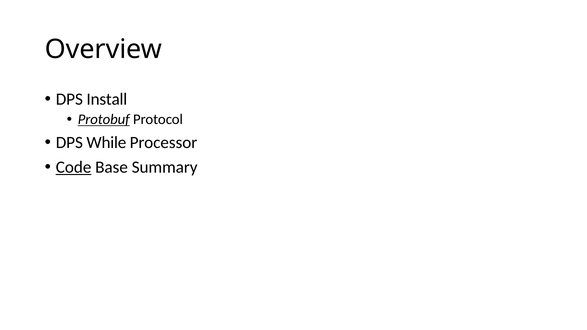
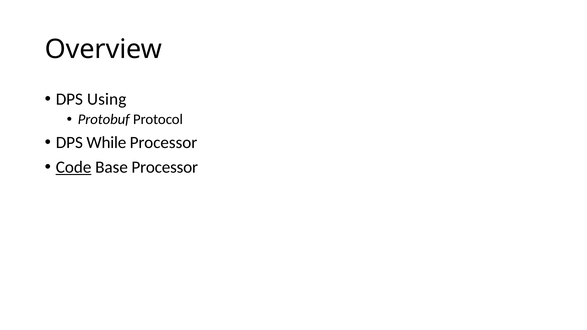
Install: Install -> Using (107, 99)
Protobuf underline: present -> none (104, 119)
Base Summary: Summary -> Processor (165, 167)
